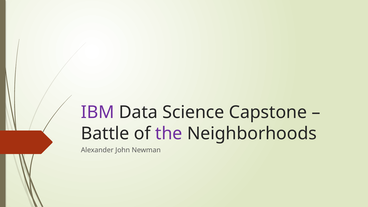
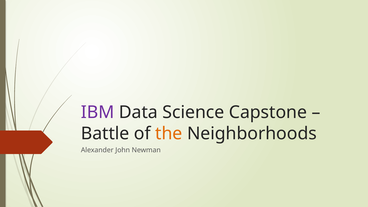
the colour: purple -> orange (169, 133)
